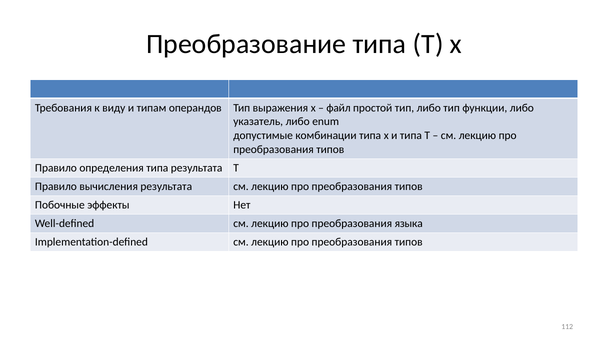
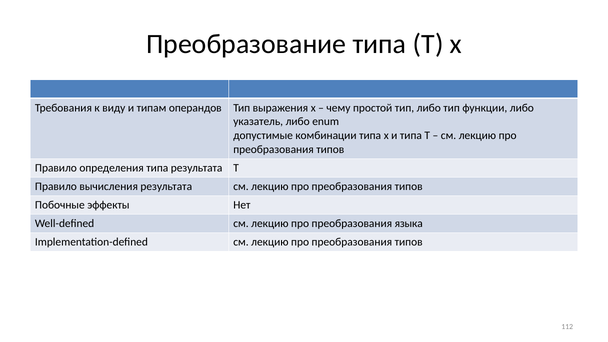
файл: файл -> чему (338, 108)
